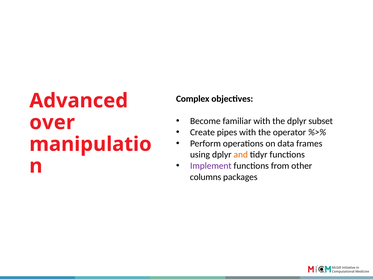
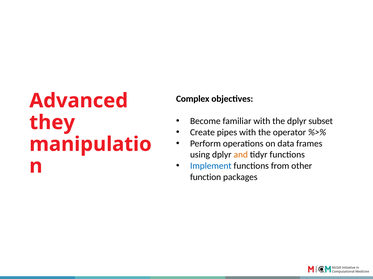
over: over -> they (52, 123)
Implement colour: purple -> blue (211, 166)
columns: columns -> function (206, 177)
